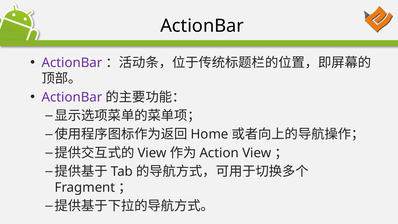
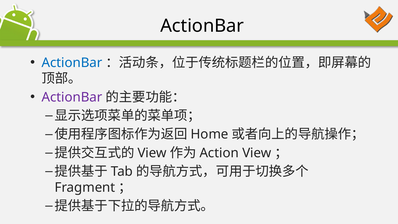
ActionBar colour: purple -> blue (72, 63)
